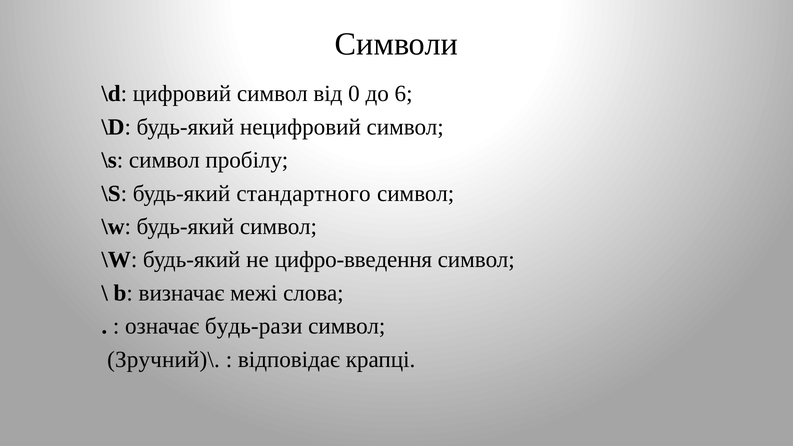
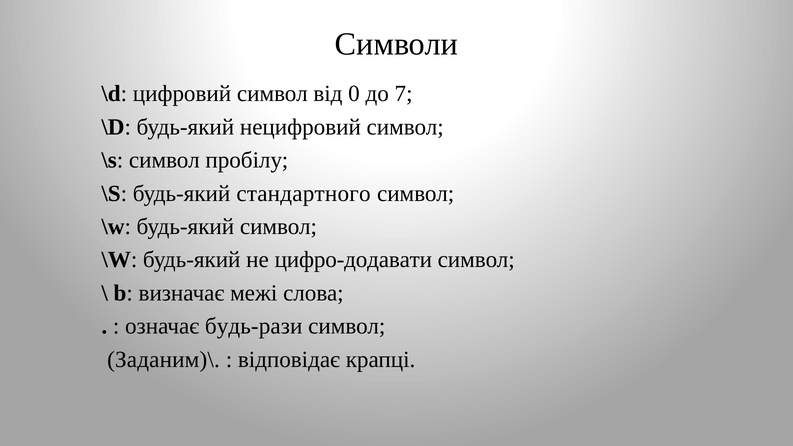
6: 6 -> 7 (404, 94)
цифро-введення: цифро-введення -> цифро-додавати (353, 260)
Зручний)\: Зручний)\ -> Заданим)\ (164, 359)
